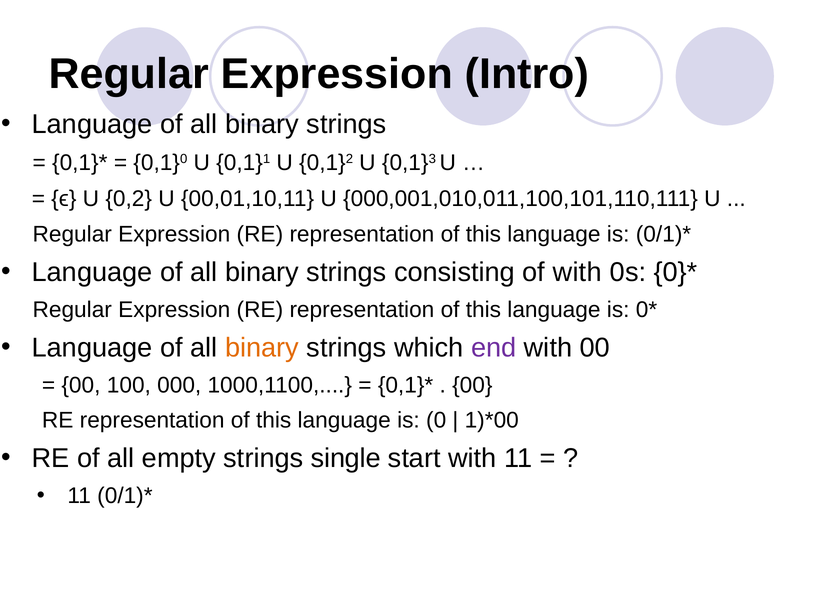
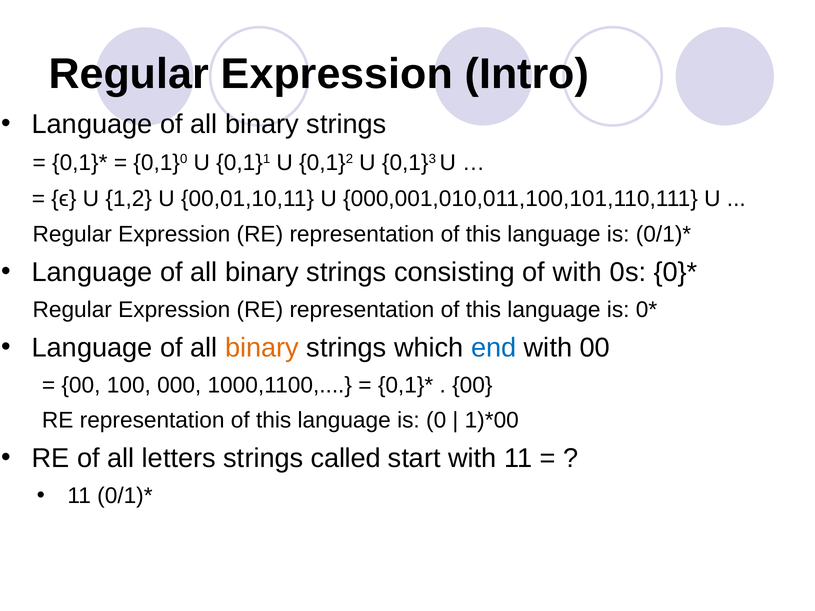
0,2: 0,2 -> 1,2 (129, 199)
end colour: purple -> blue (494, 348)
empty: empty -> letters (179, 459)
single: single -> called (346, 459)
